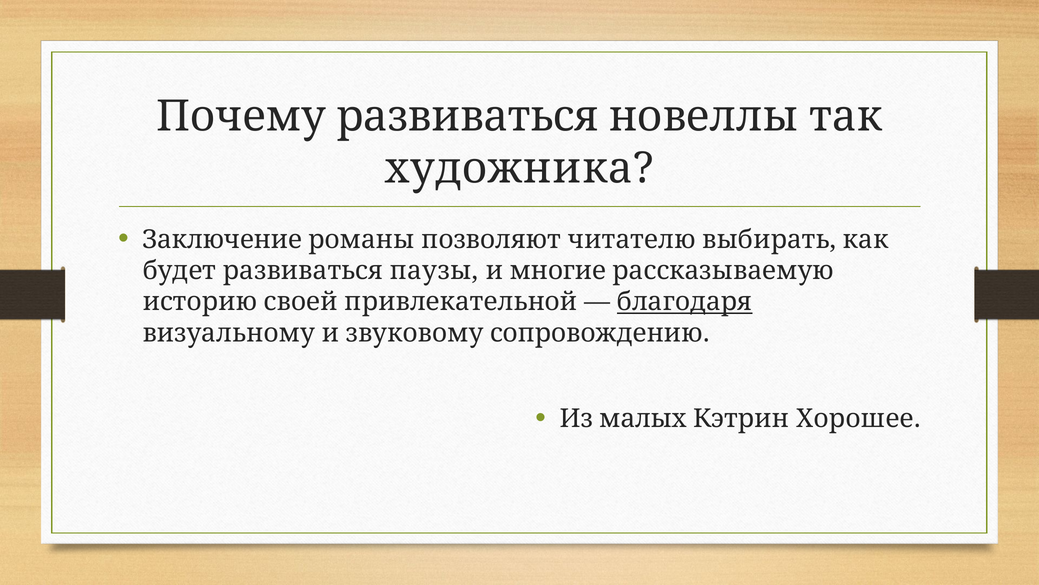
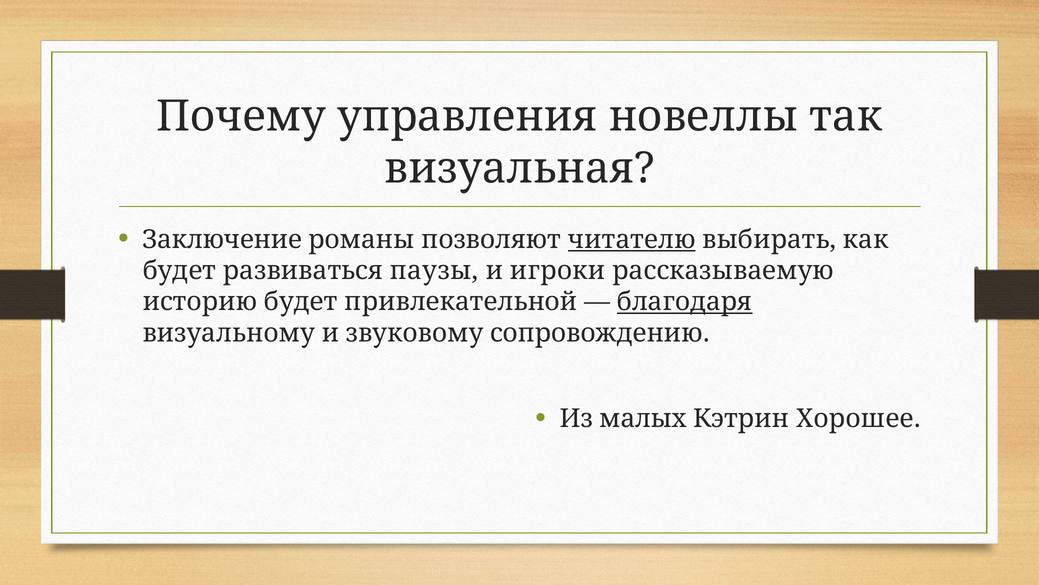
Почему развиваться: развиваться -> управления (467, 117)
художника: художника -> визуальная (520, 168)
читателю underline: none -> present (632, 239)
многие: многие -> игроки (558, 270)
историю своей: своей -> будет (301, 302)
